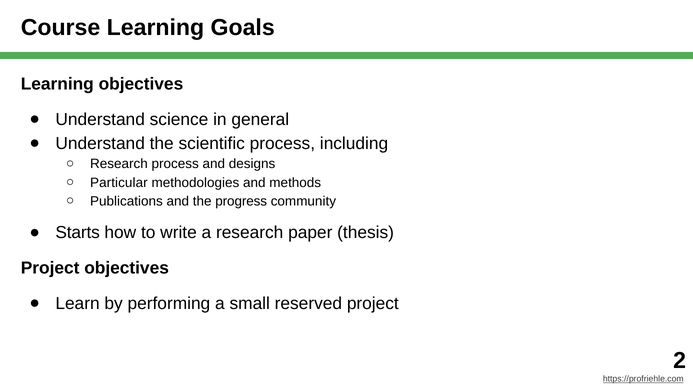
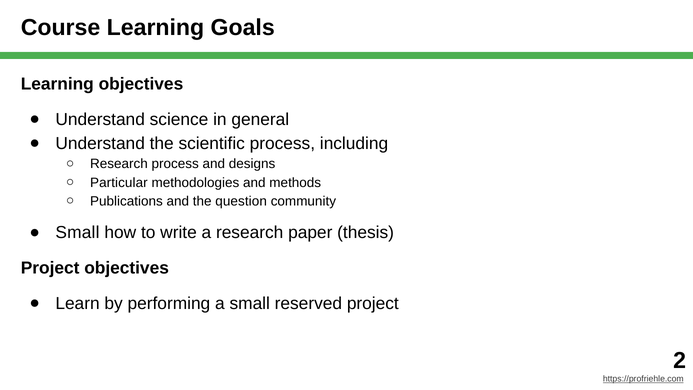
progress: progress -> question (241, 201)
Starts: Starts -> Small (77, 233)
